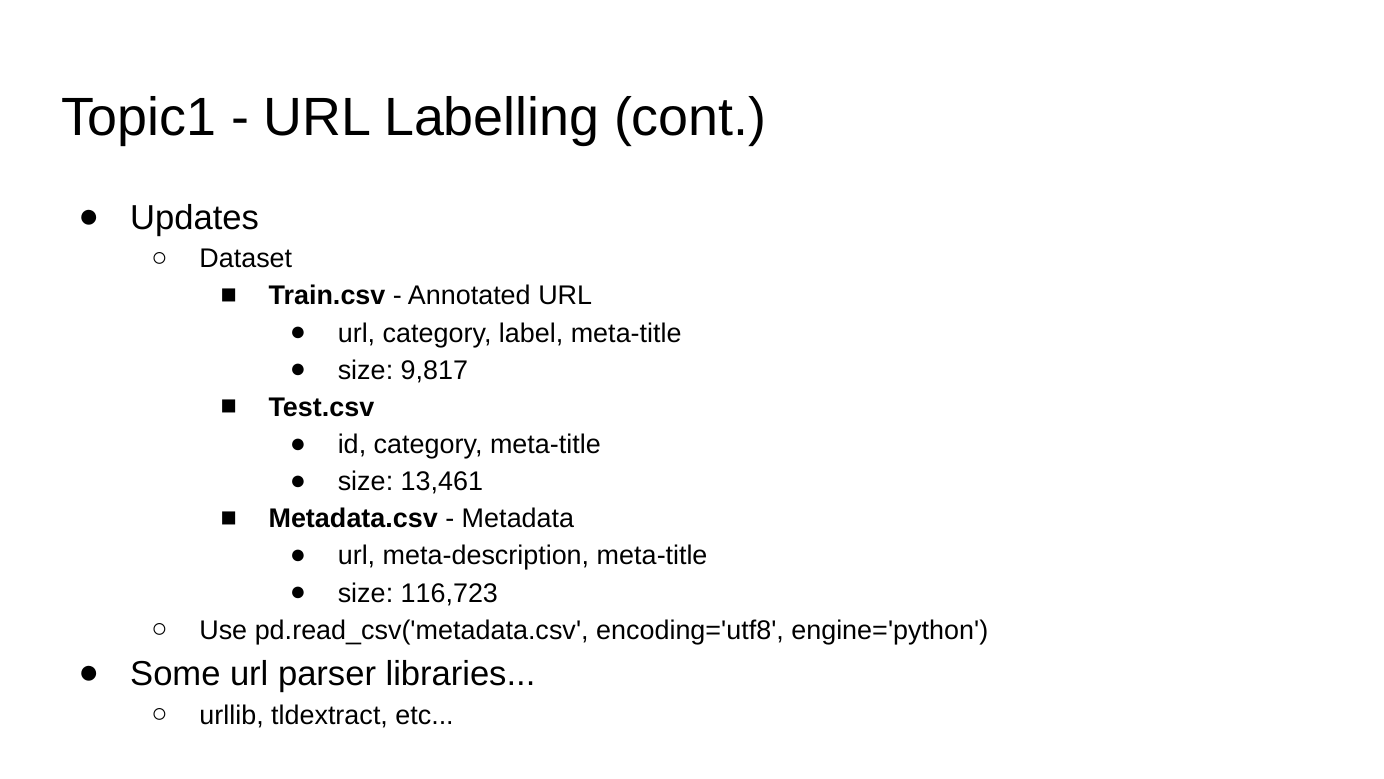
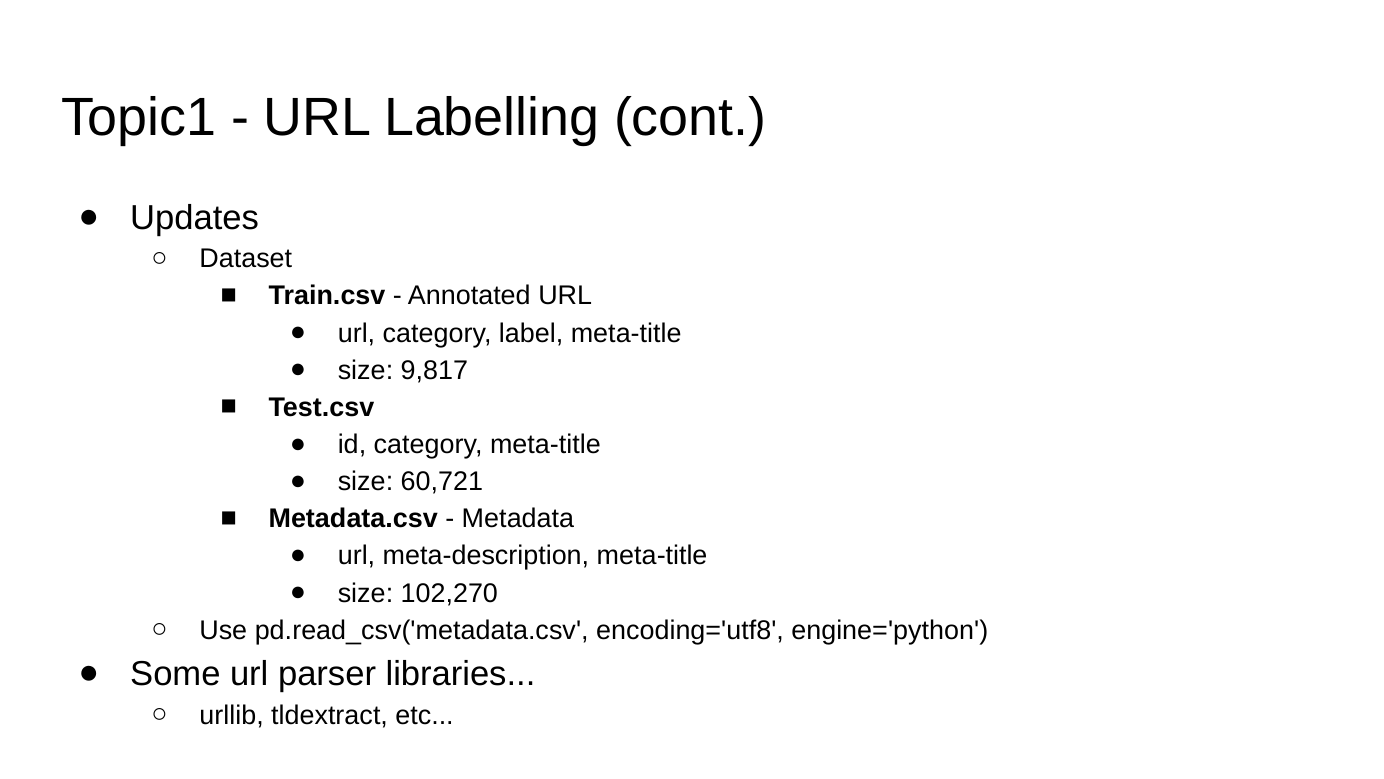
13,461: 13,461 -> 60,721 (442, 481)
116,723: 116,723 -> 102,270 (449, 593)
